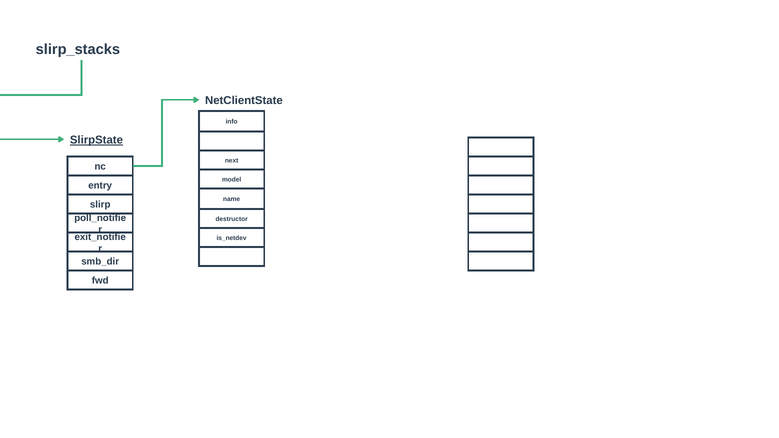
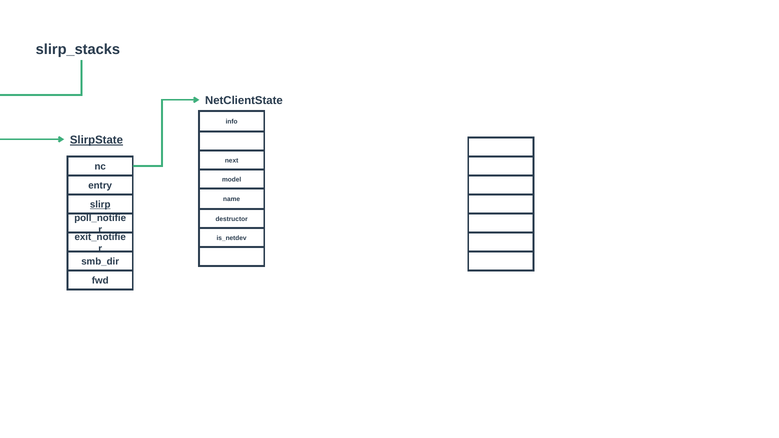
slirp underline: none -> present (100, 205)
